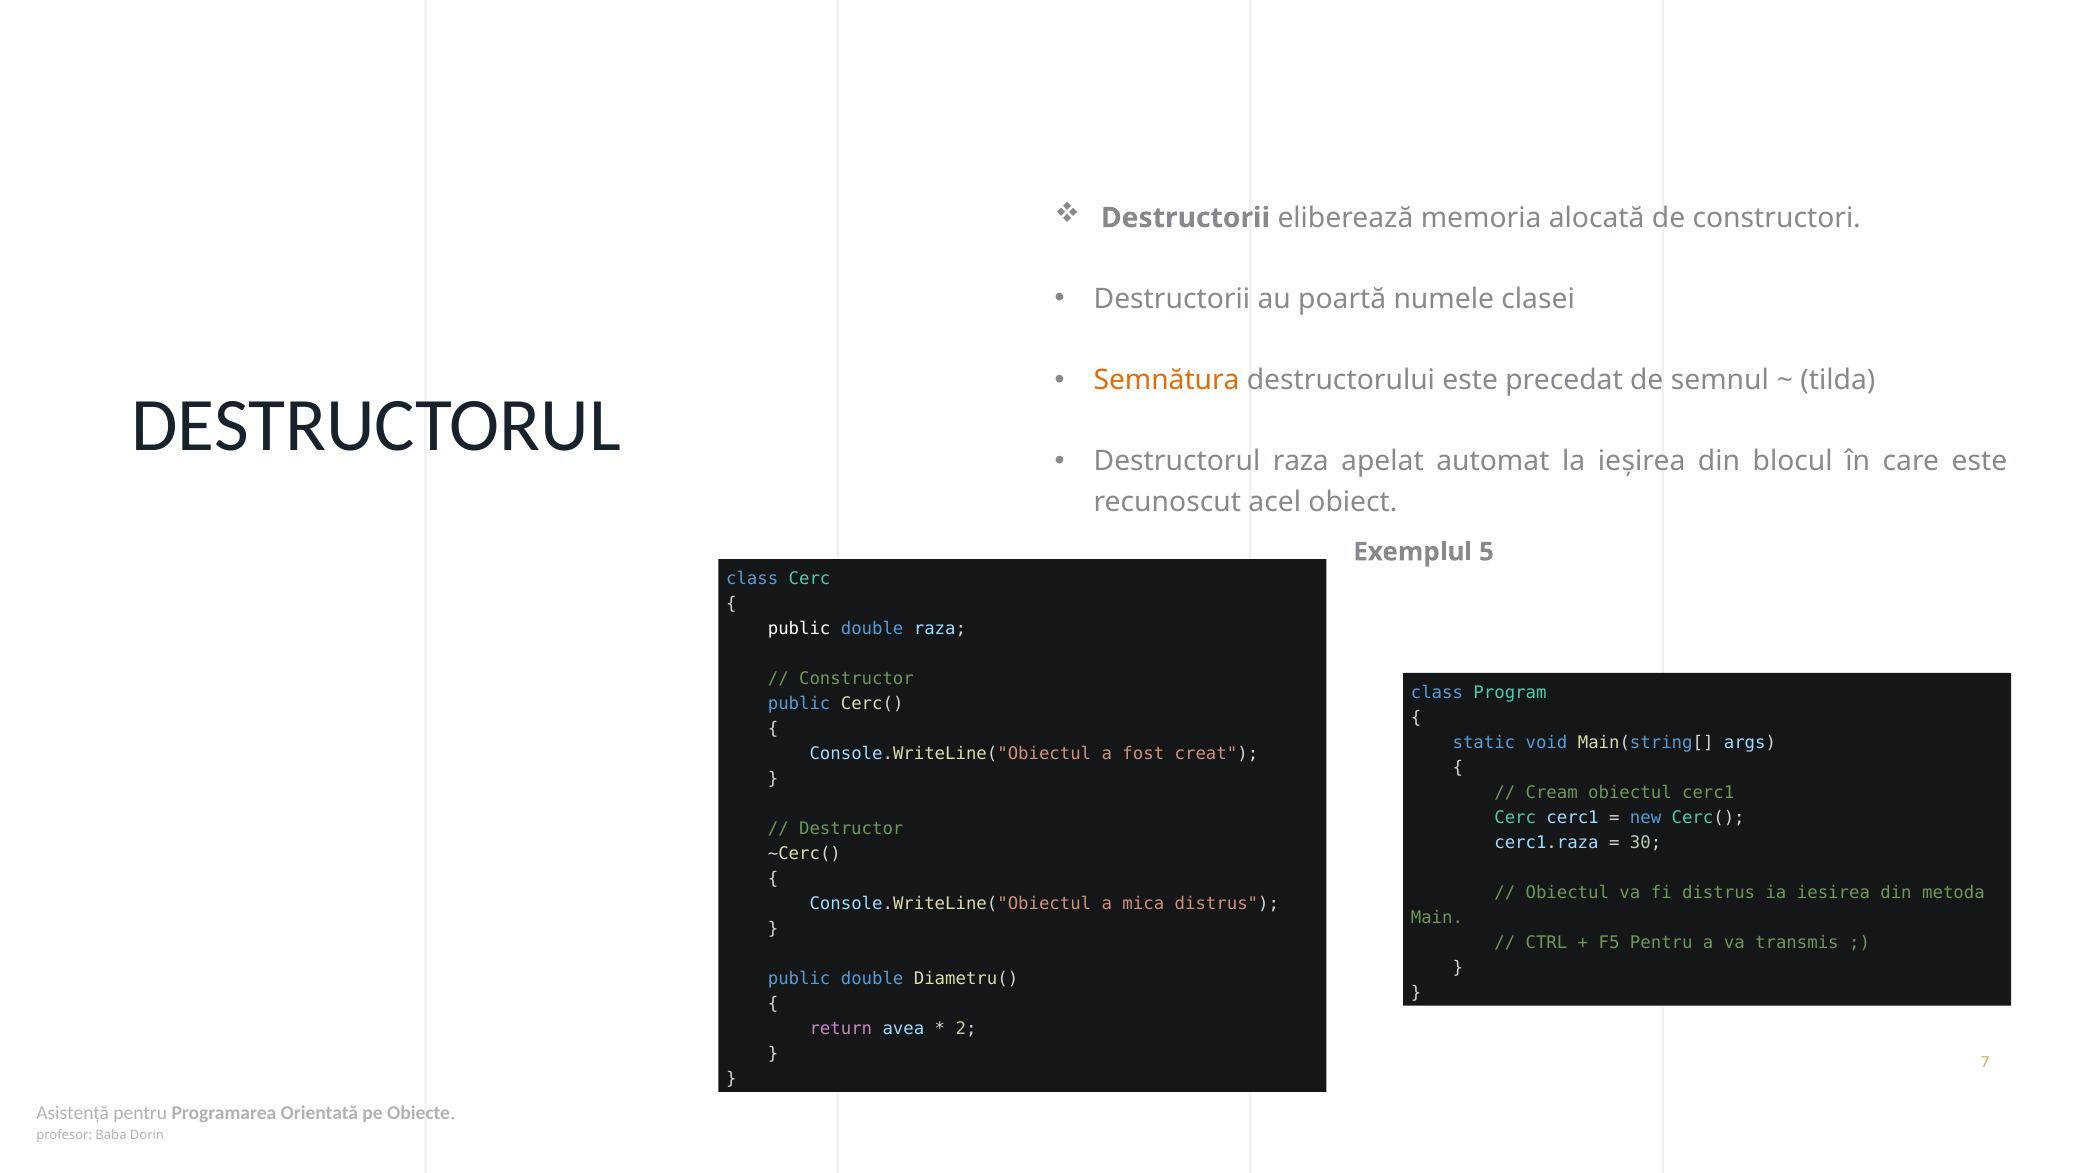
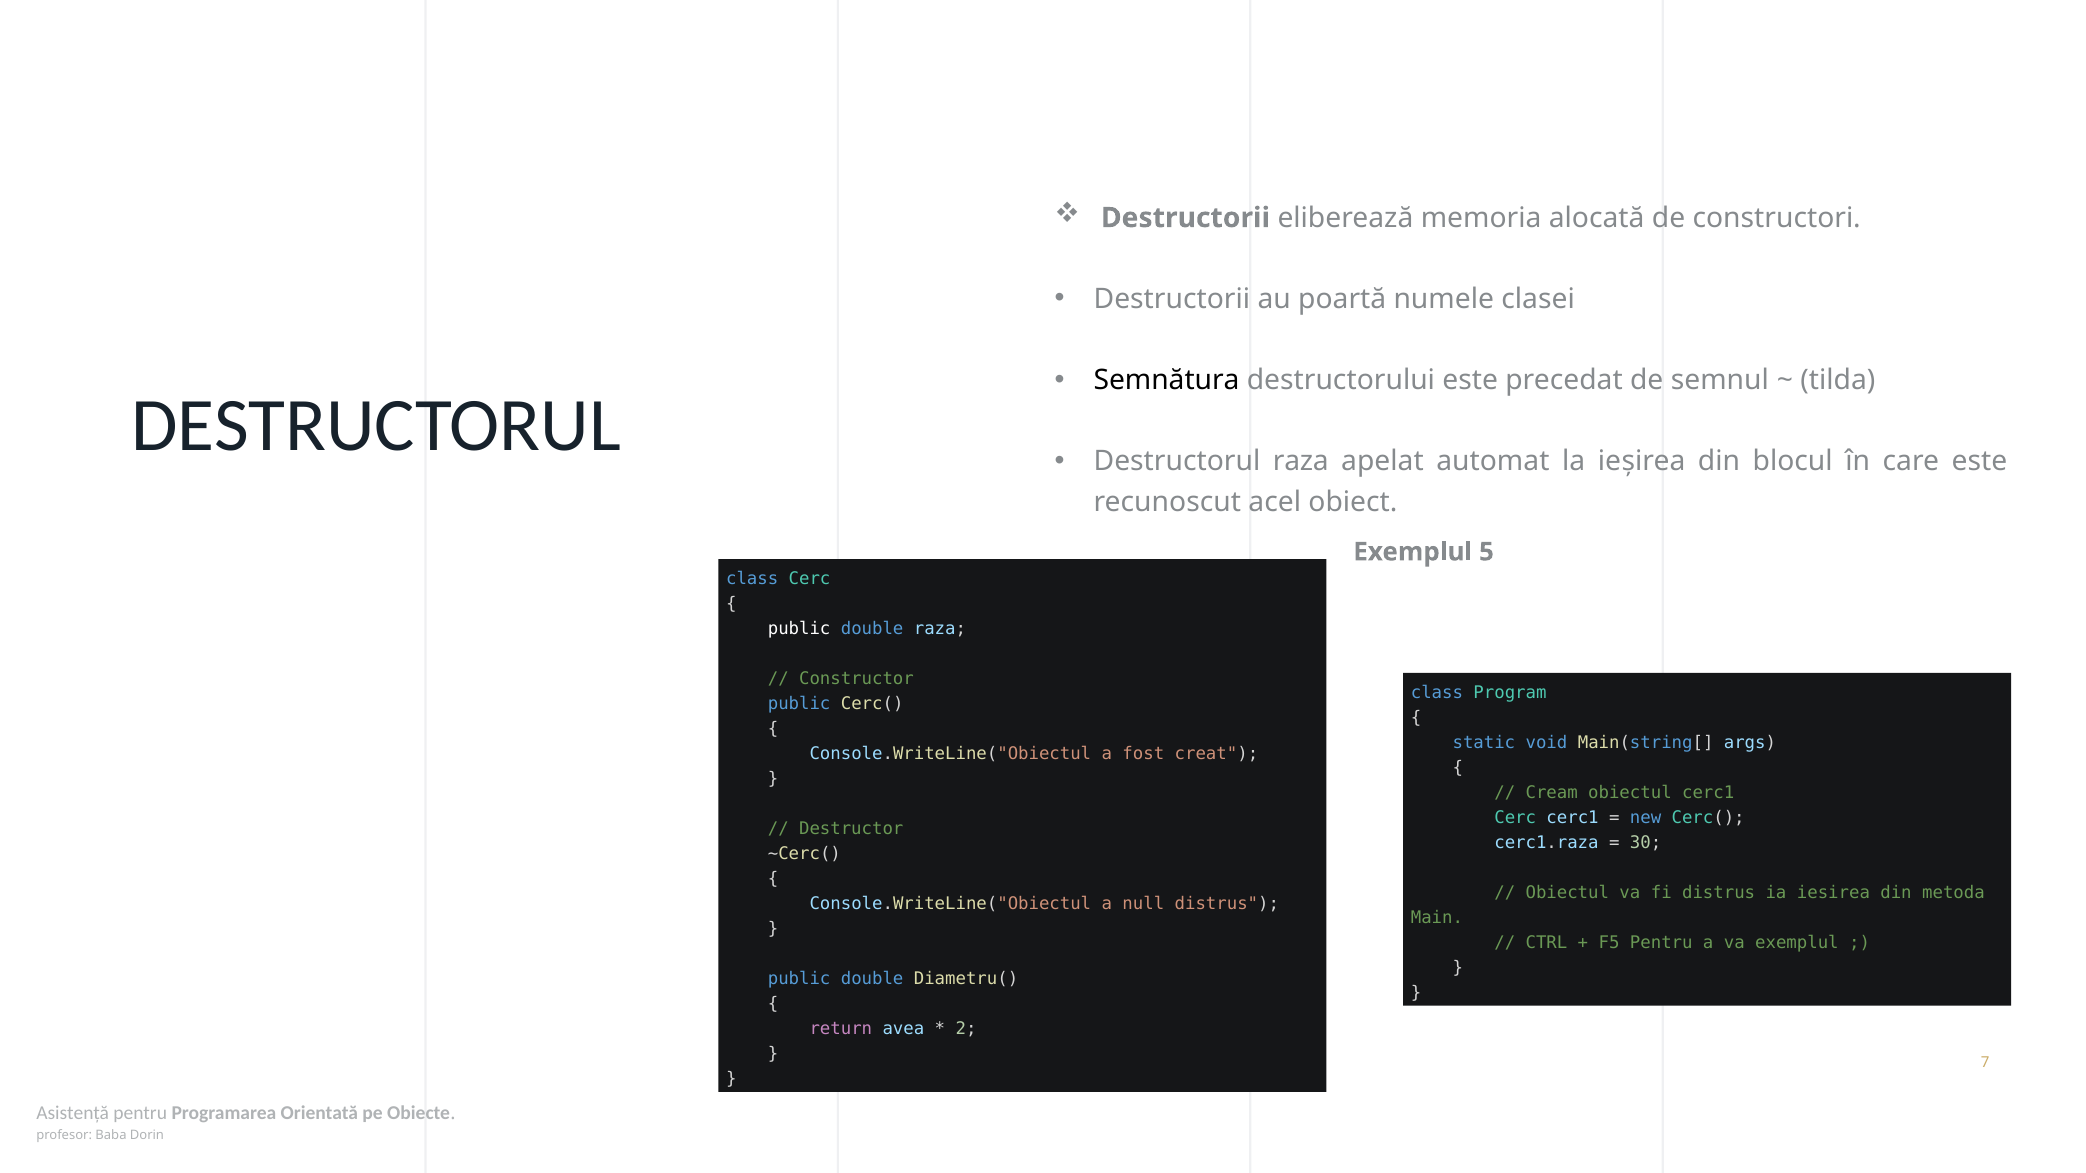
Semnătura colour: orange -> black (1167, 381)
mica: mica -> null (1143, 904)
va transmis: transmis -> exemplul (1797, 943)
